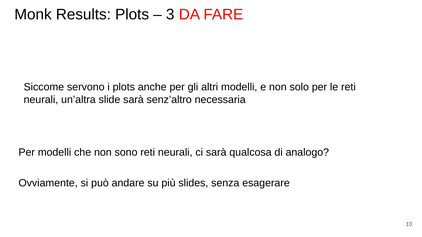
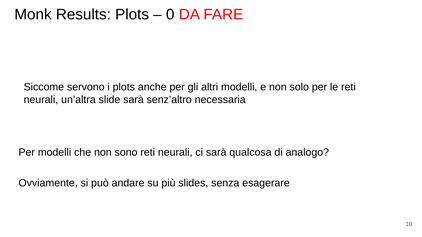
3: 3 -> 0 (170, 15)
